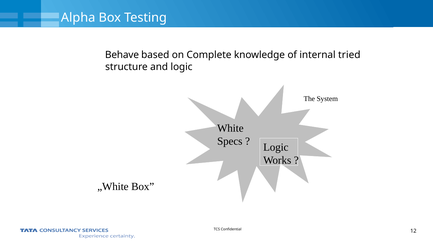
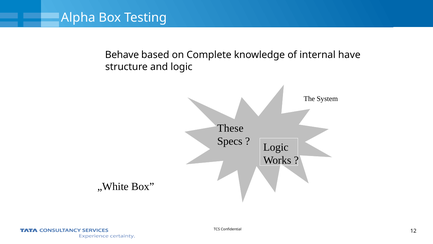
tried: tried -> have (349, 55)
White: White -> These (230, 128)
